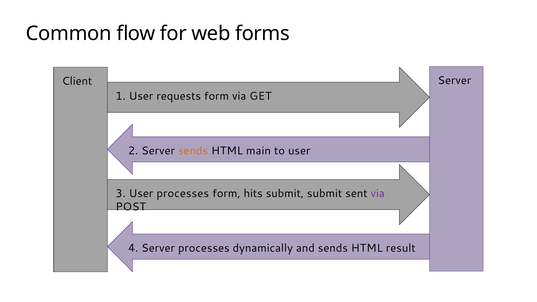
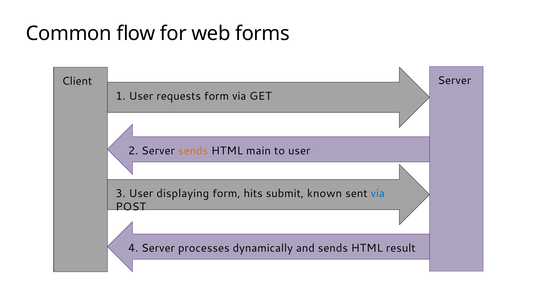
User processes: processes -> displaying (183, 193)
submit submit: submit -> known (325, 193)
via colour: purple -> blue (378, 193)
